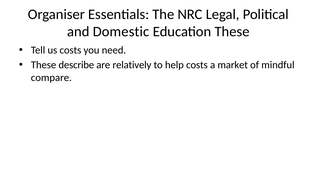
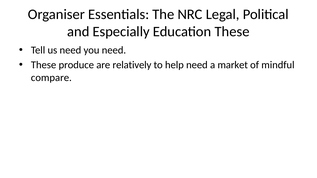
Domestic: Domestic -> Especially (121, 32)
us costs: costs -> need (70, 50)
describe: describe -> produce (76, 65)
help costs: costs -> need (197, 65)
